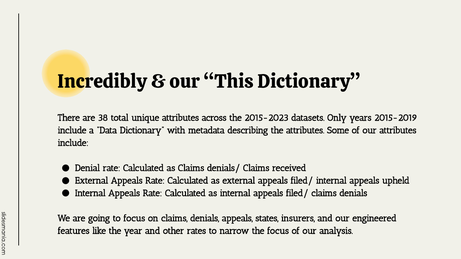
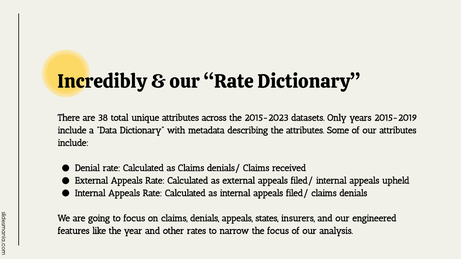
our This: This -> Rate (229, 82)
